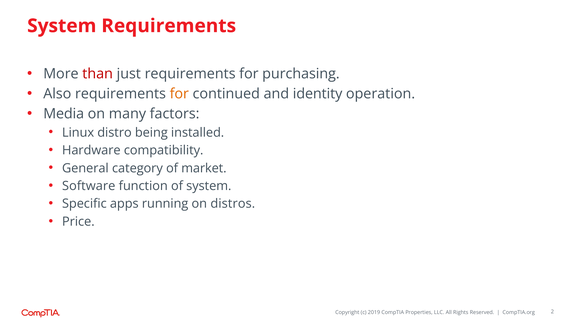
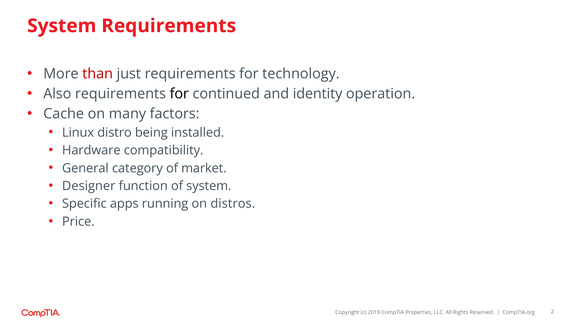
purchasing: purchasing -> technology (301, 74)
for colour: orange -> black (179, 94)
Media: Media -> Cache (64, 114)
Software: Software -> Designer (89, 186)
